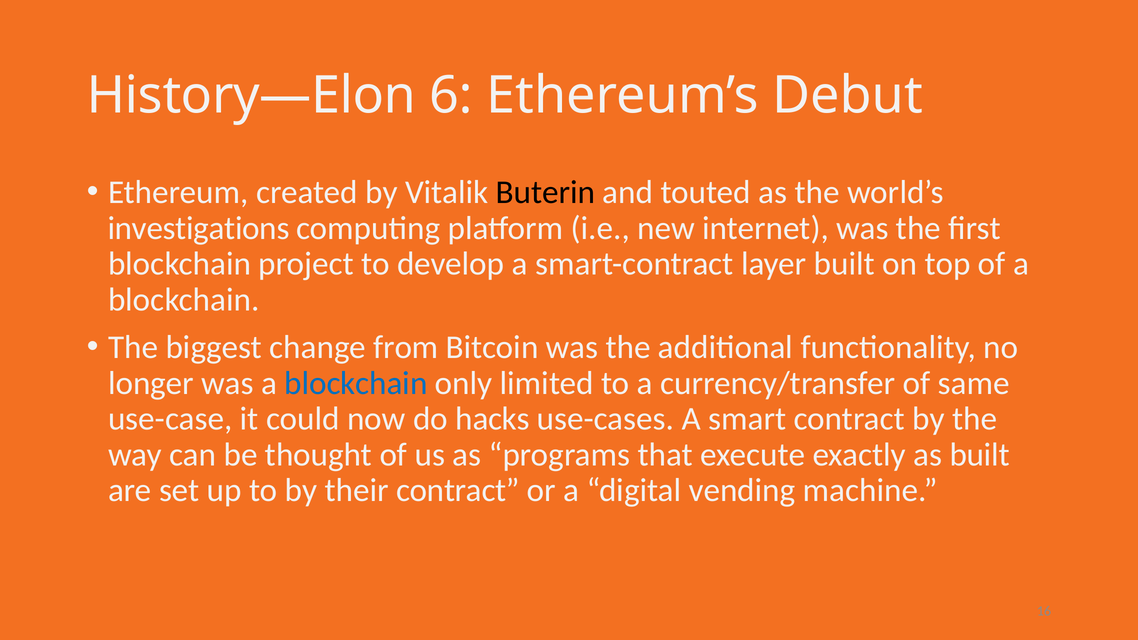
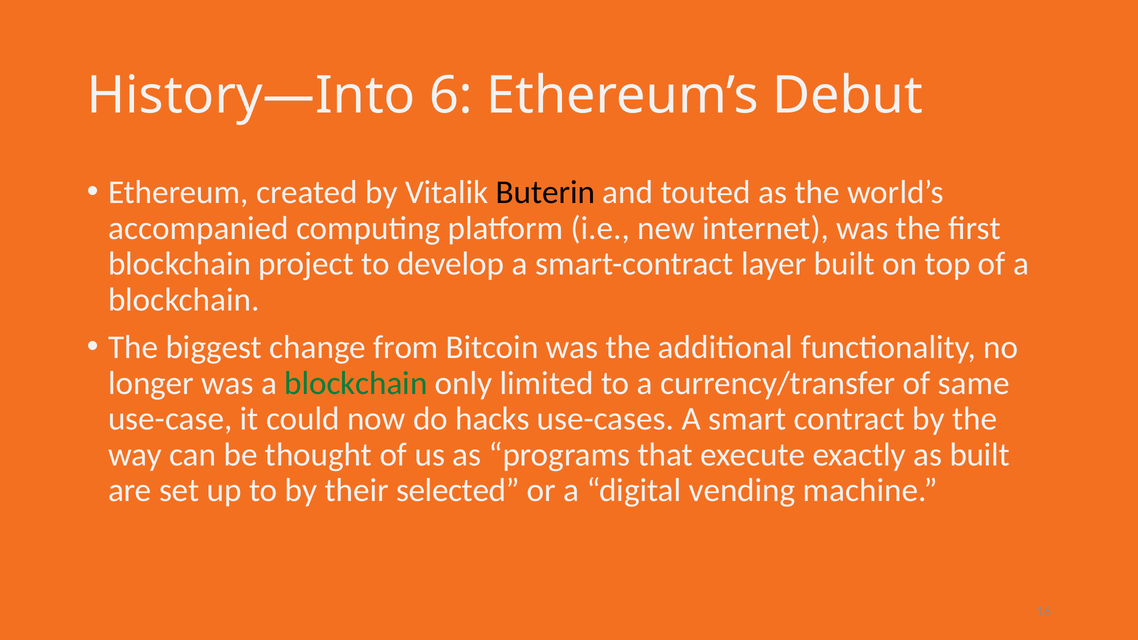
History—Elon: History—Elon -> History—Into (251, 96)
investigations: investigations -> accompanied (198, 228)
blockchain colour: blue -> green (356, 383)
their contract: contract -> selected (458, 490)
